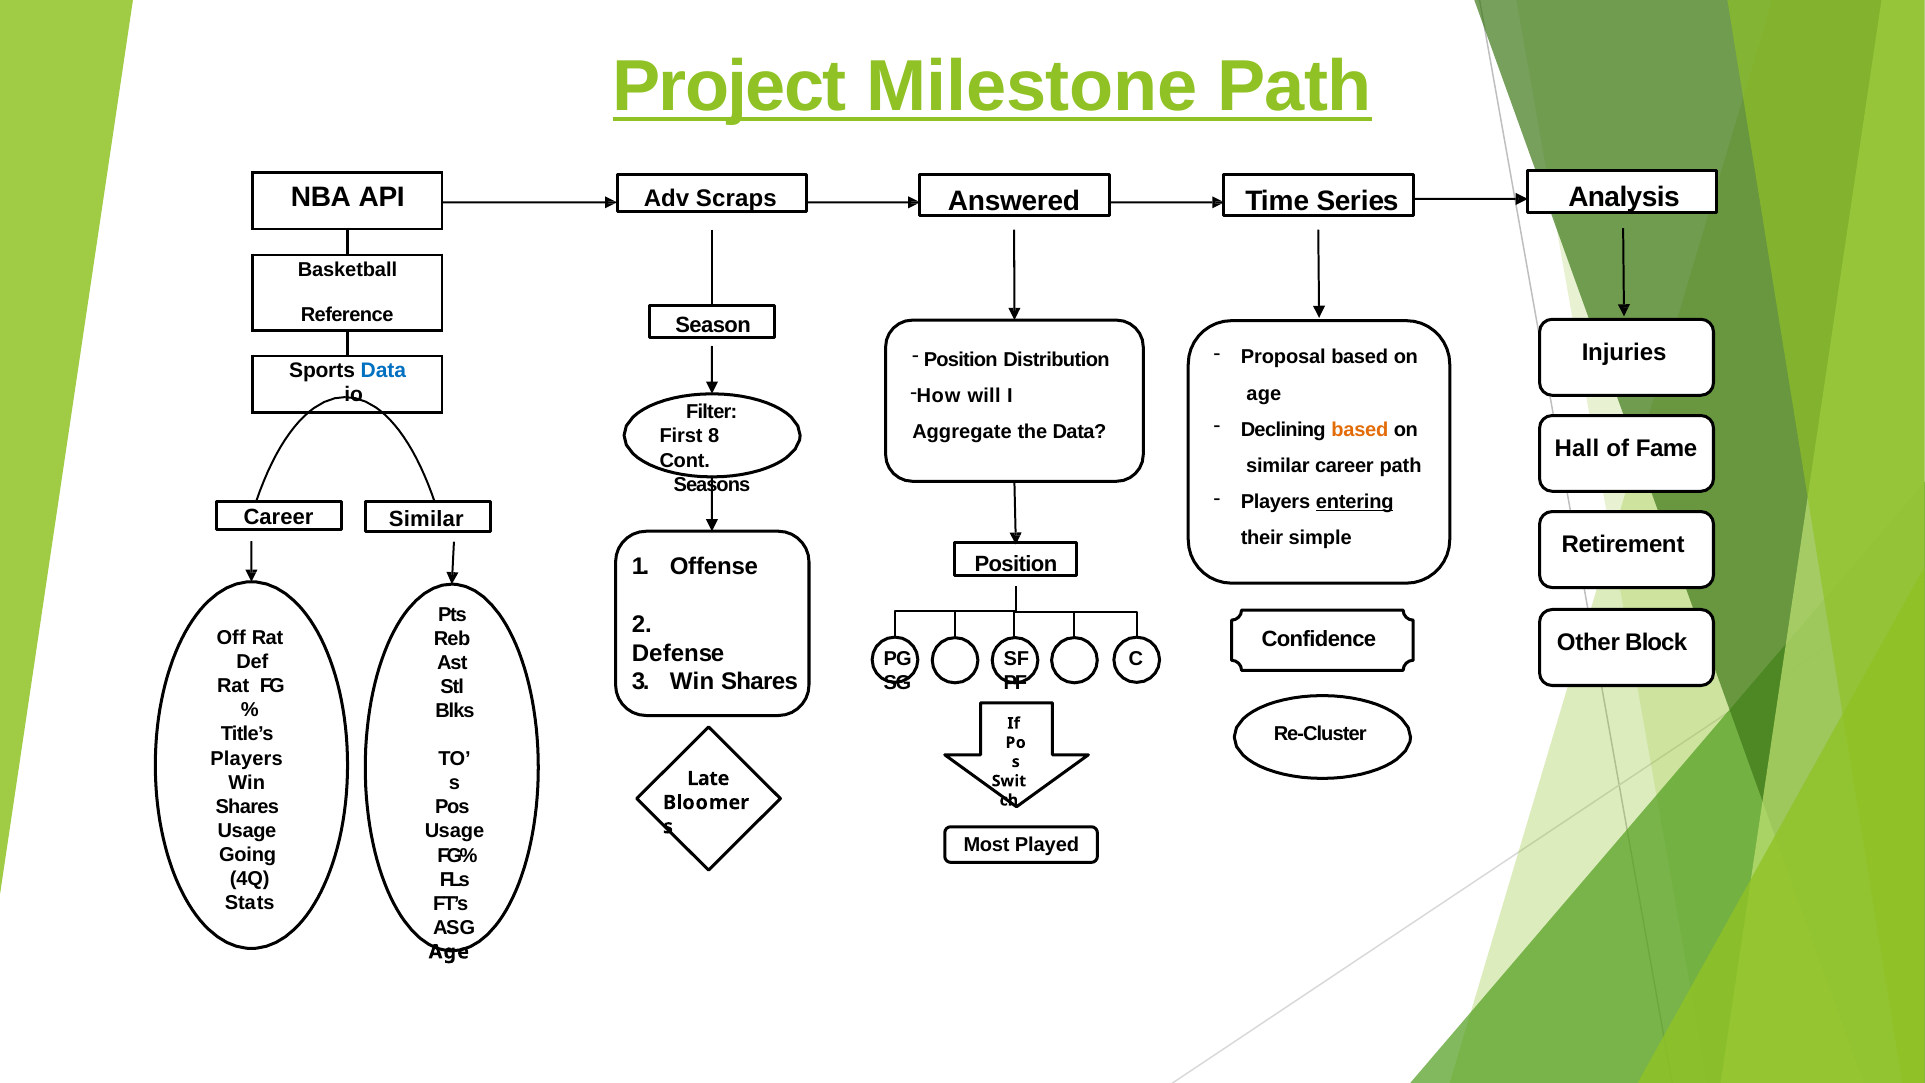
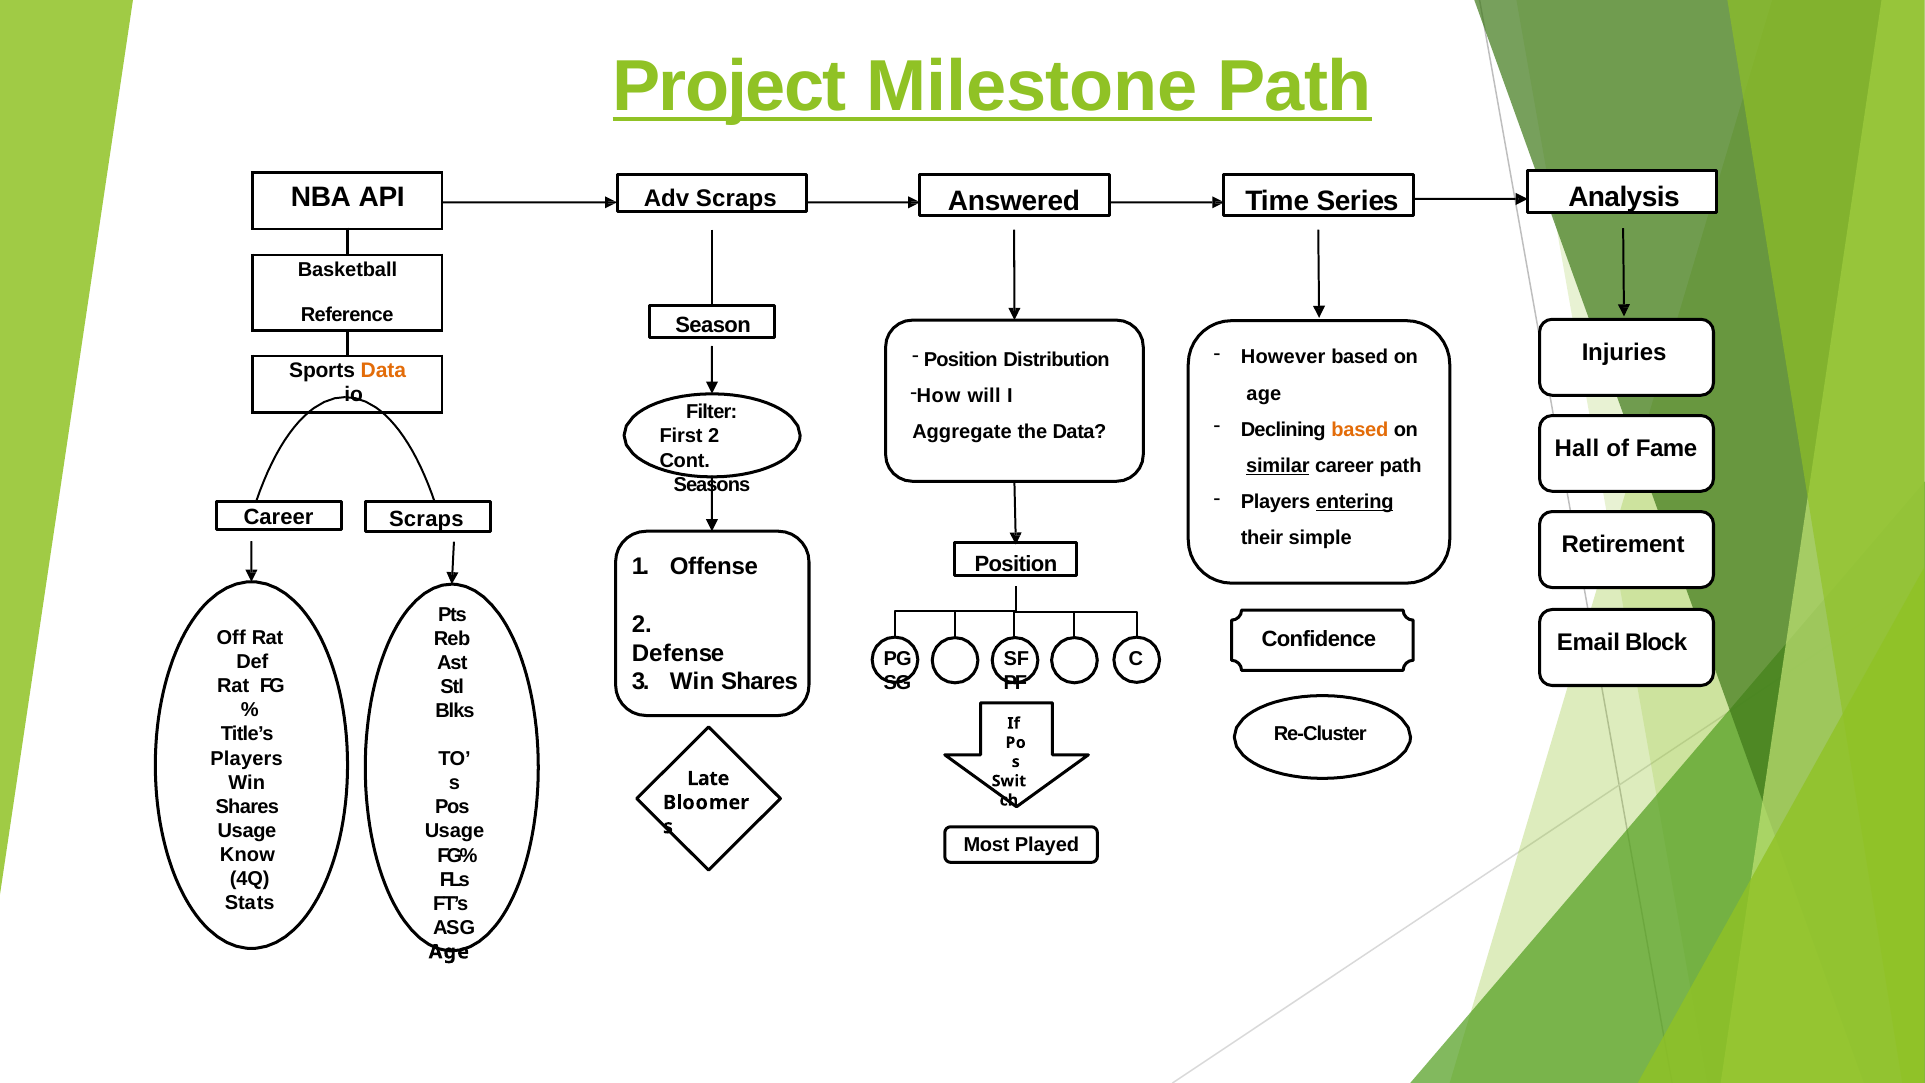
Proposal: Proposal -> However (1283, 357)
Data colour: blue -> orange (383, 371)
First 8: 8 -> 2 (714, 436)
similar underline: none -> present (1278, 466)
Career Similar: Similar -> Scraps (426, 519)
Other: Other -> Email (1588, 643)
Going: Going -> Know (247, 855)
